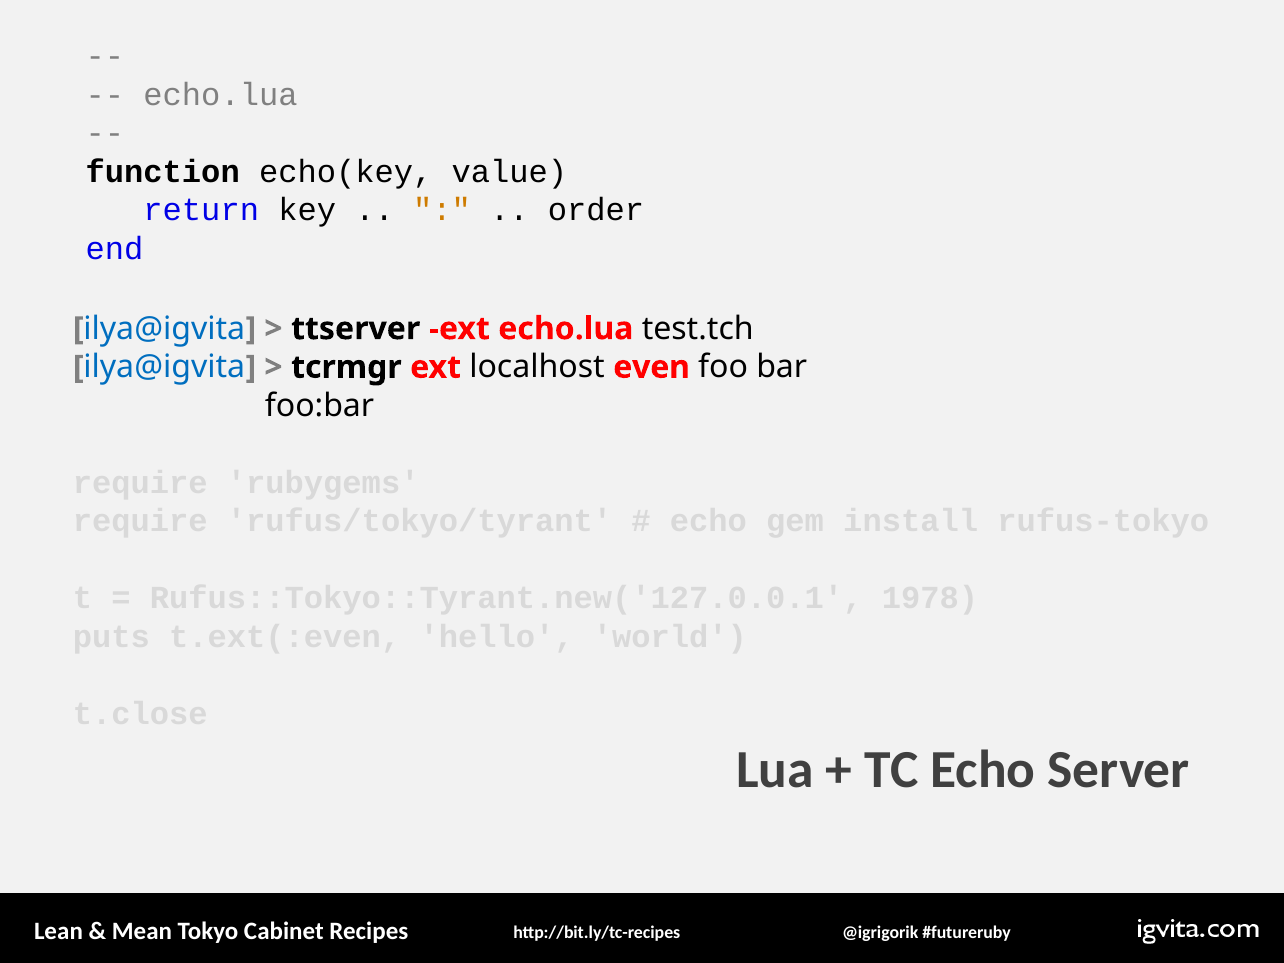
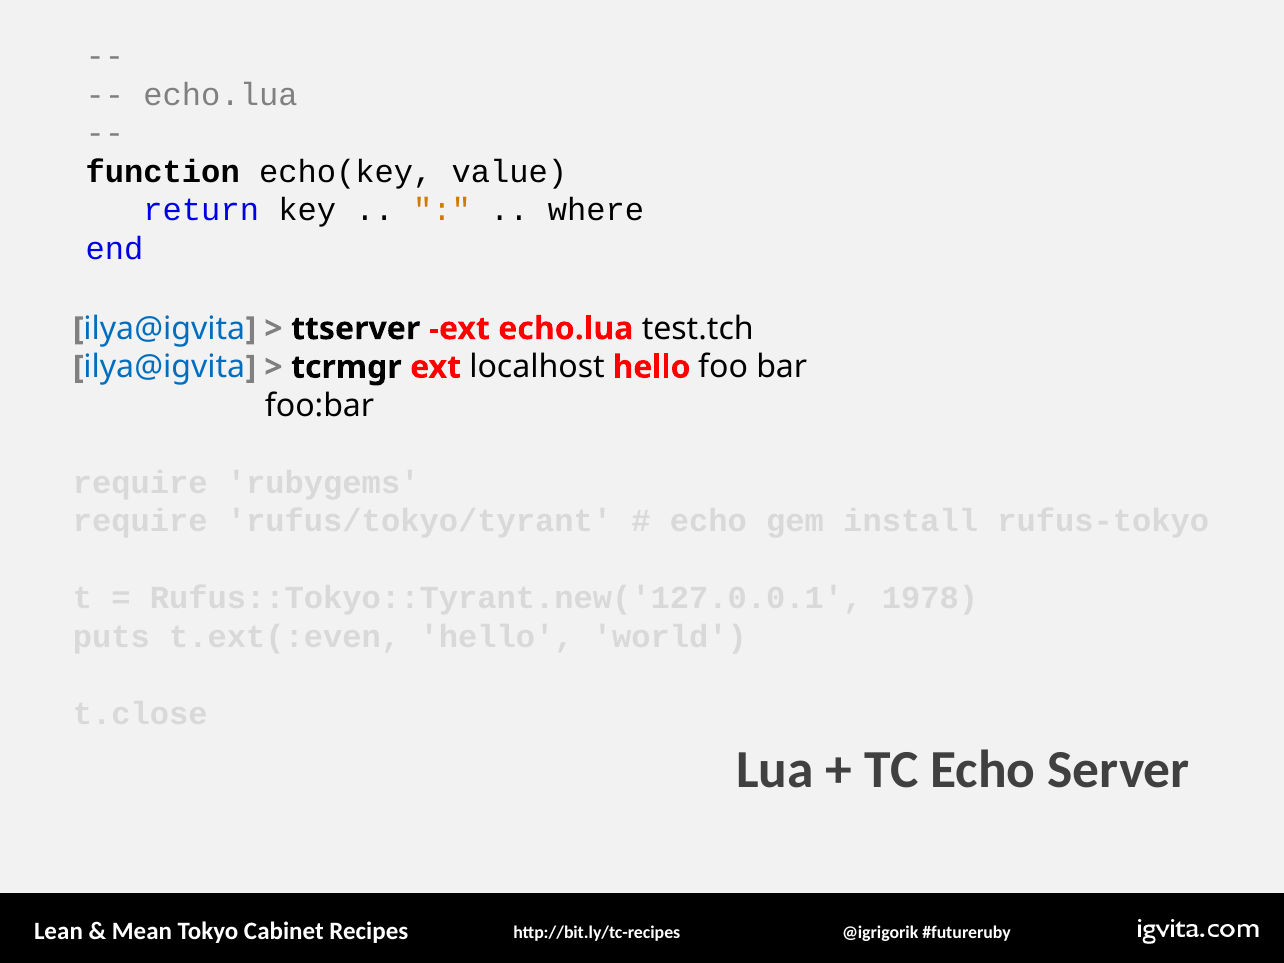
order: order -> where (596, 210)
localhost even: even -> hello (652, 367)
